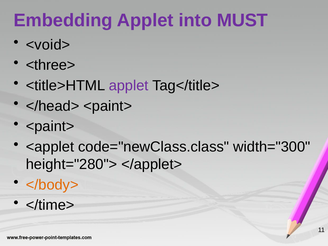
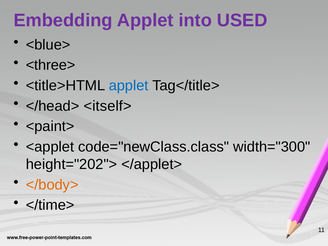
MUST: MUST -> USED (242, 20)
<void>: <void> -> <blue> (48, 45)
applet colour: purple -> blue (129, 86)
</head> <paint>: <paint> -> <itself> (108, 106)
height="280">: height="280"> -> height="202"> (72, 164)
